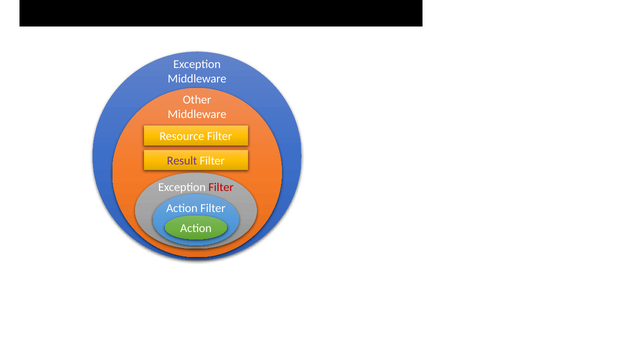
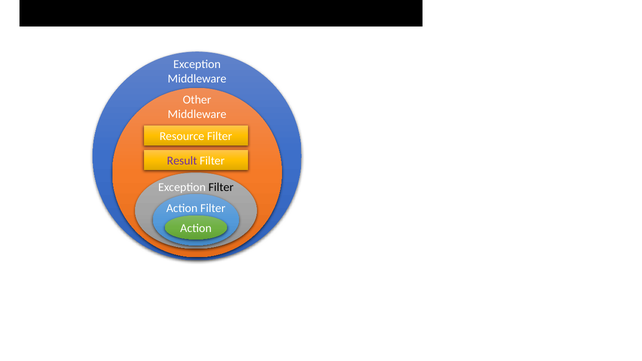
Filter colour: red -> black (221, 188)
